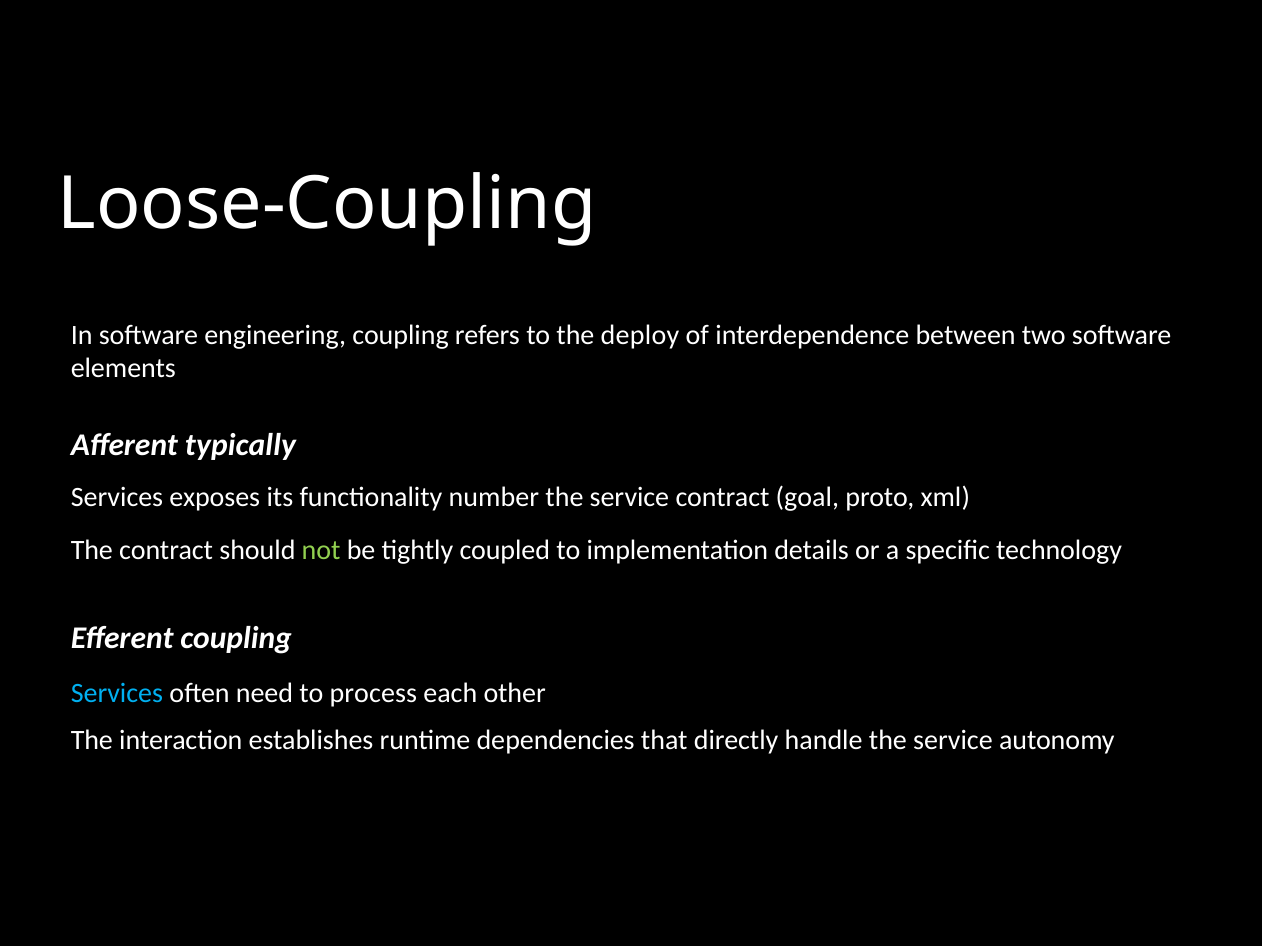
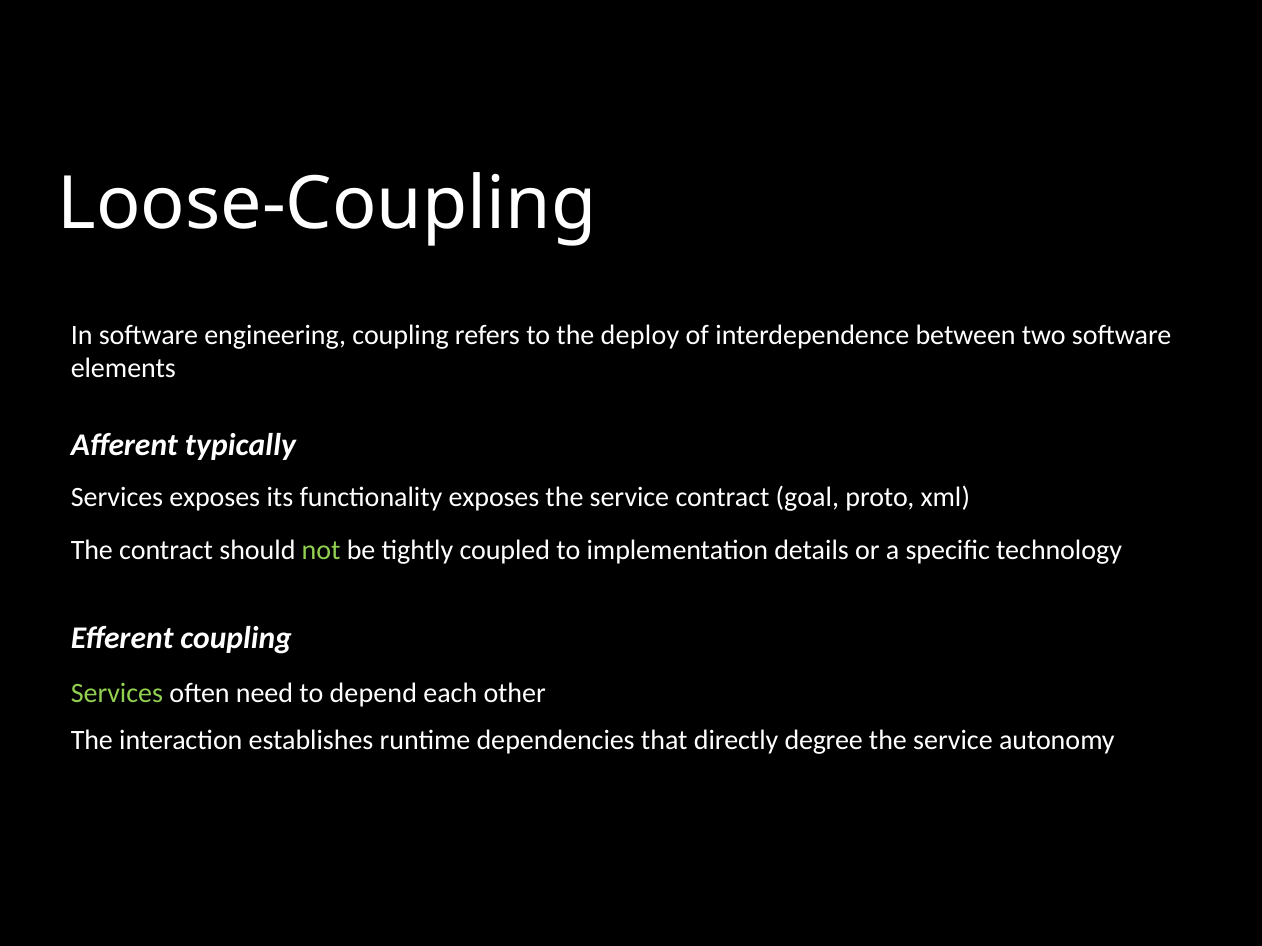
functionality number: number -> exposes (494, 497)
Services colour: light blue -> light green (117, 694)
process: process -> depend (373, 694)
handle: handle -> degree (824, 740)
